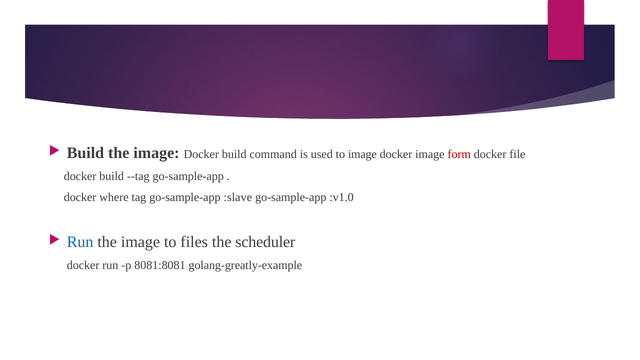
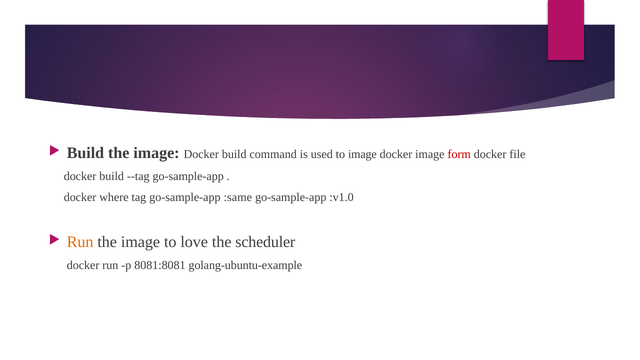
:slave: :slave -> :same (238, 197)
Run colour: blue -> orange (80, 242)
files: files -> love (194, 242)
golang-greatly-example: golang-greatly-example -> golang-ubuntu-example (245, 265)
